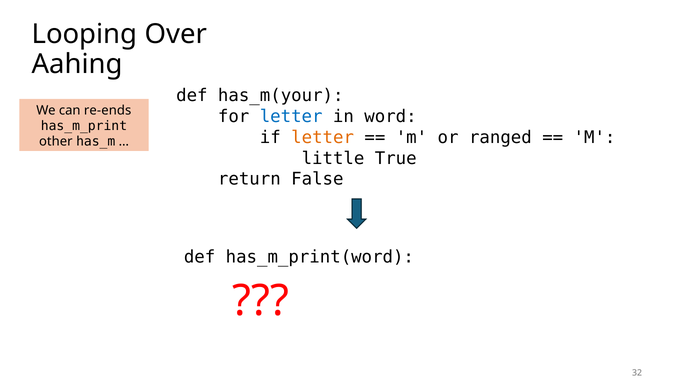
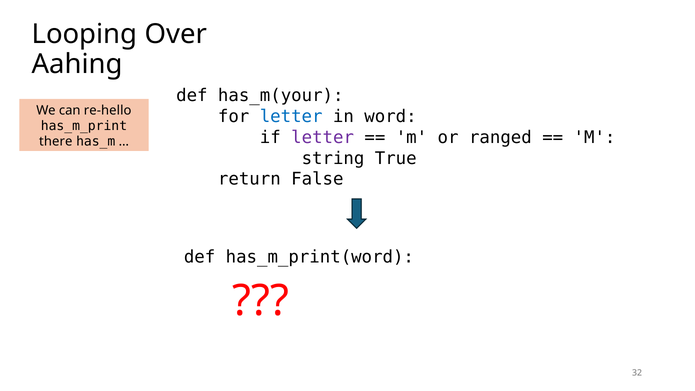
re-ends: re-ends -> re-hello (108, 110)
letter colour: orange -> purple (323, 137)
other: other -> there (56, 141)
little: little -> string (333, 158)
